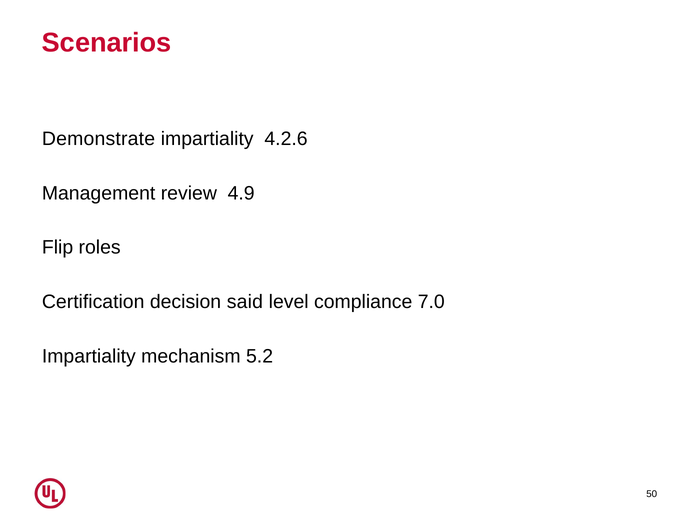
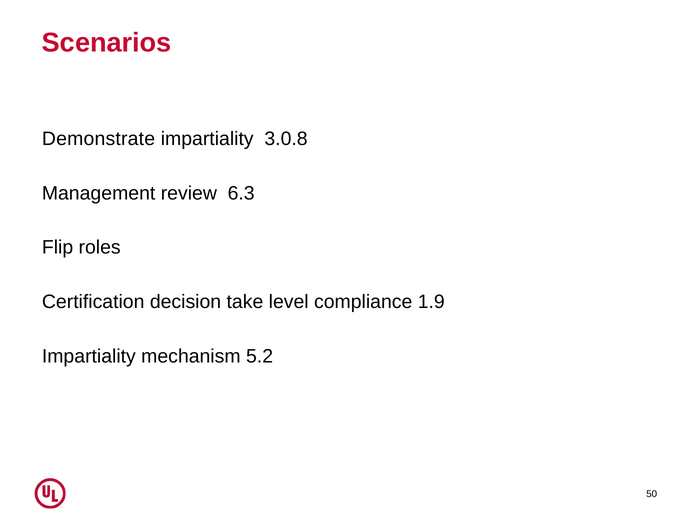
4.2.6: 4.2.6 -> 3.0.8 (286, 139)
4.9: 4.9 -> 6.3 (241, 193)
said: said -> take (245, 302)
7.0: 7.0 -> 1.9 (431, 302)
